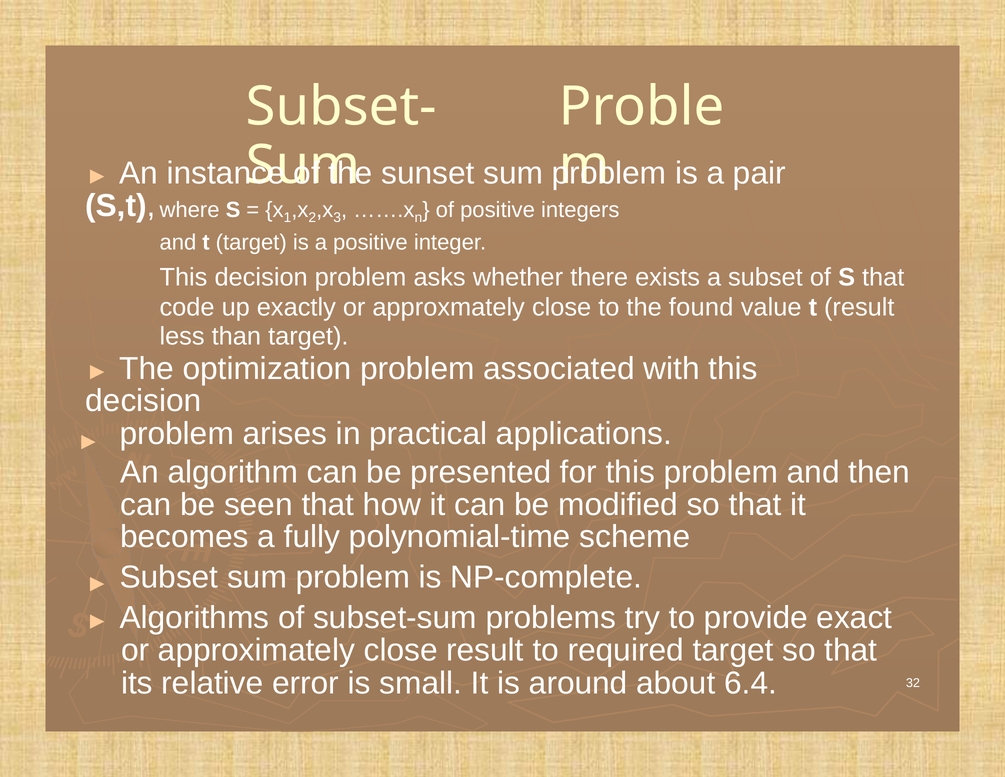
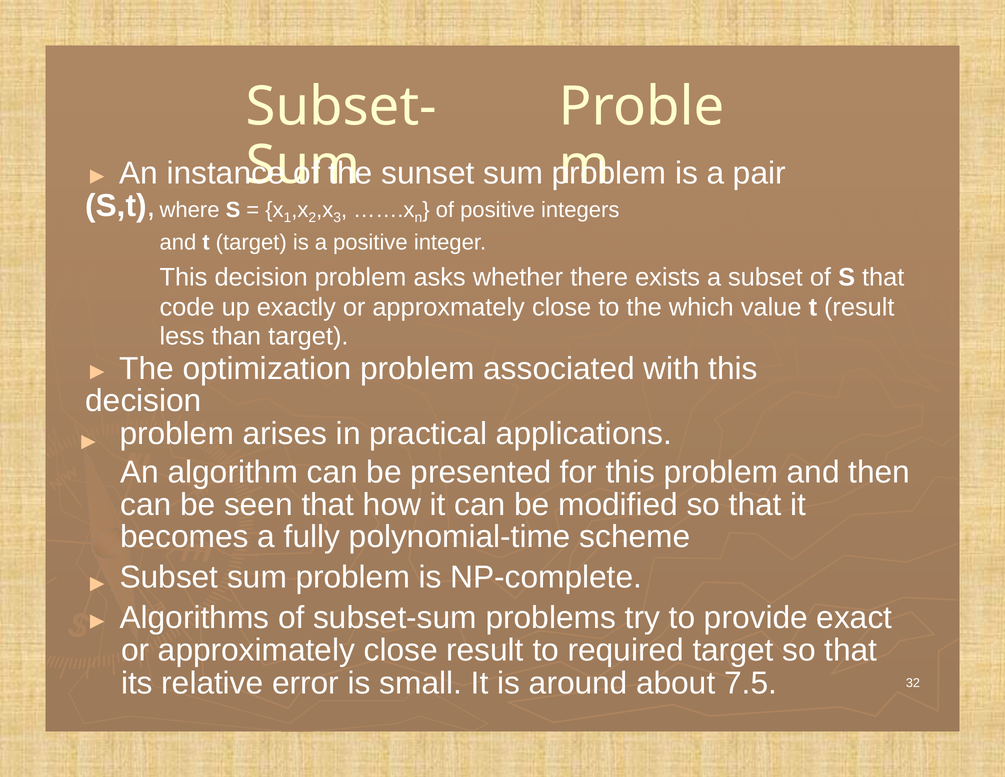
found: found -> which (701, 307)
6.4: 6.4 -> 7.5 (751, 683)
